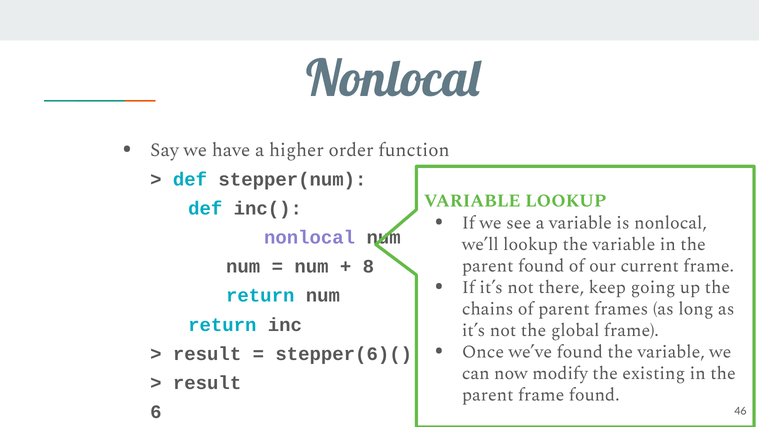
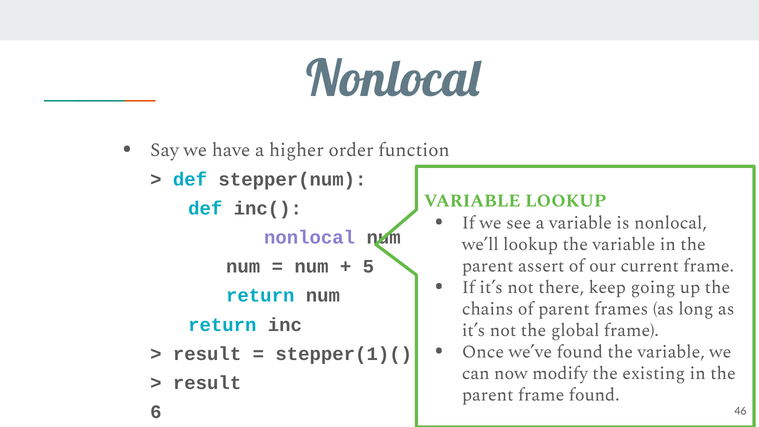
8: 8 -> 5 (368, 267)
parent found: found -> assert (541, 266)
stepper(6)(: stepper(6)( -> stepper(1)( (344, 354)
